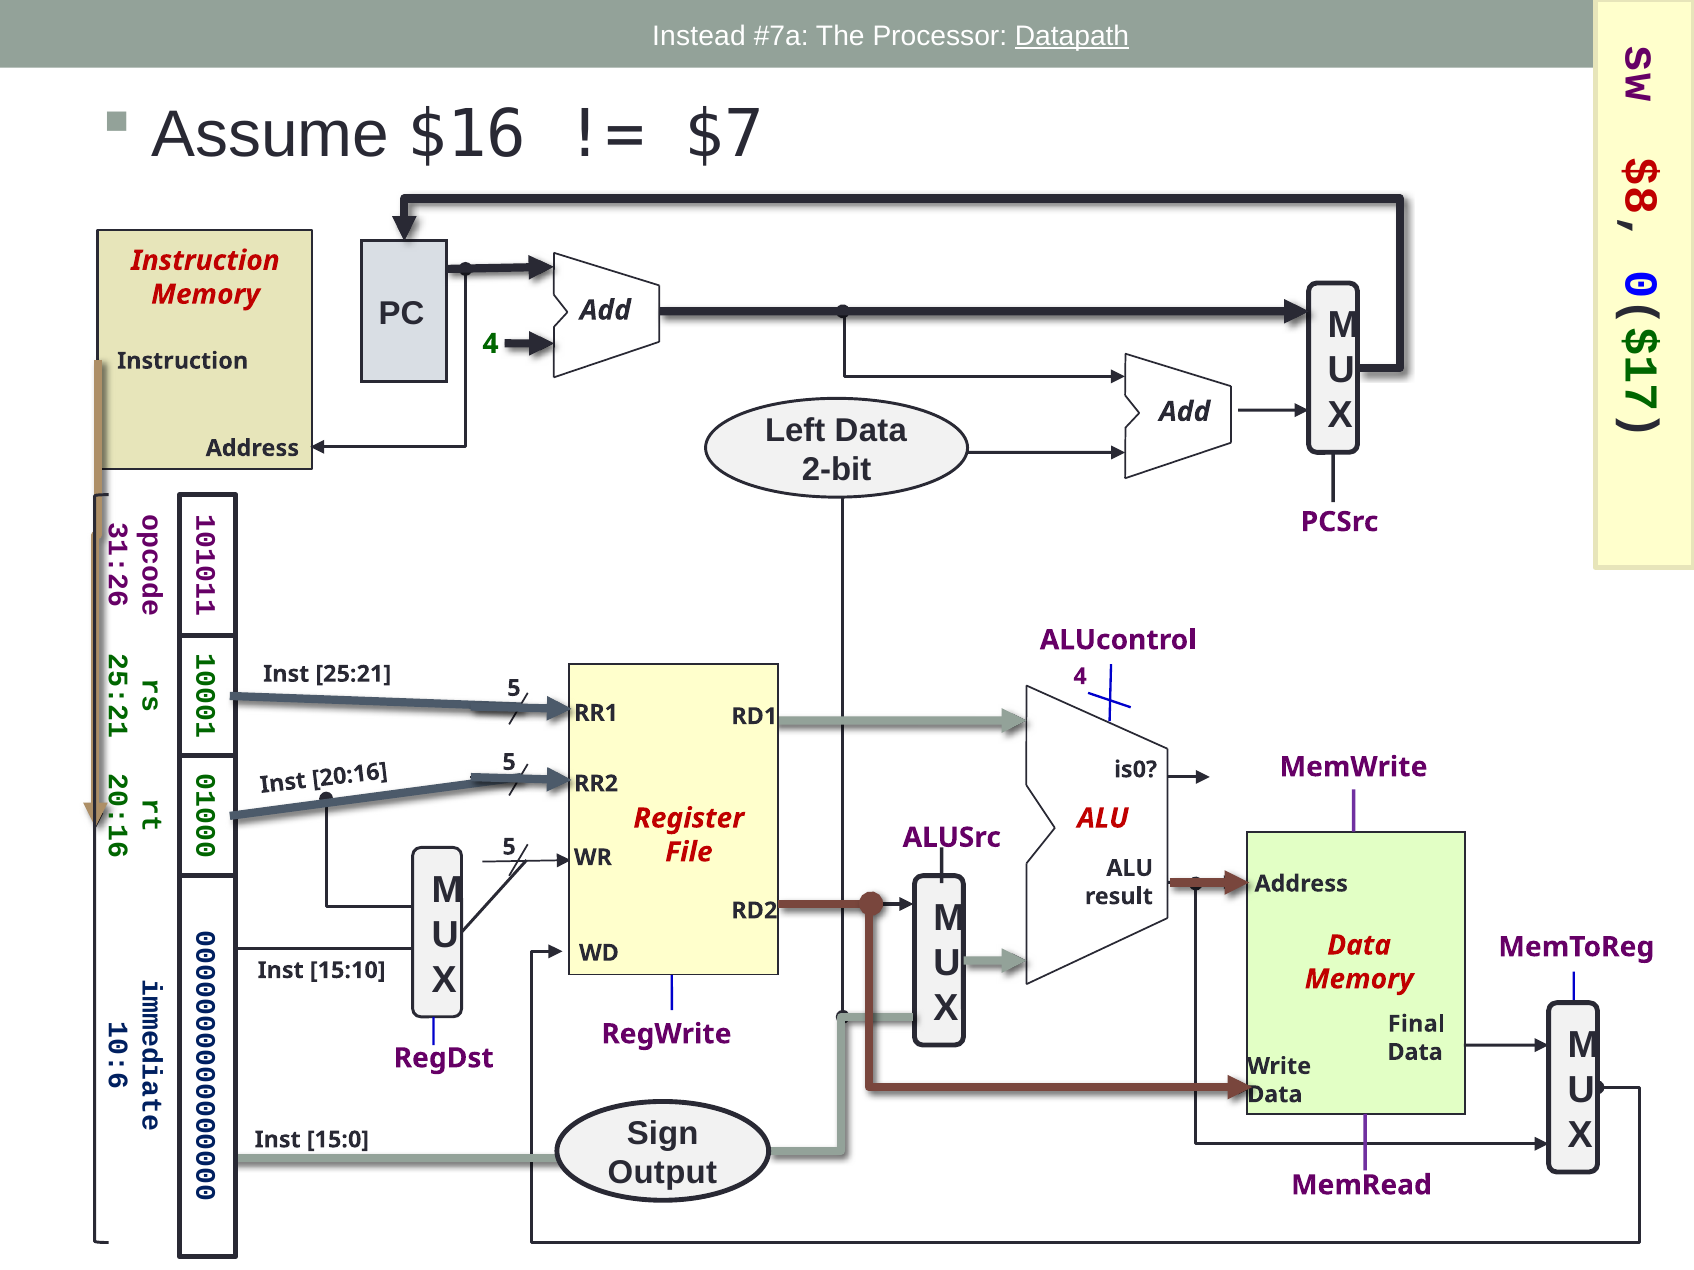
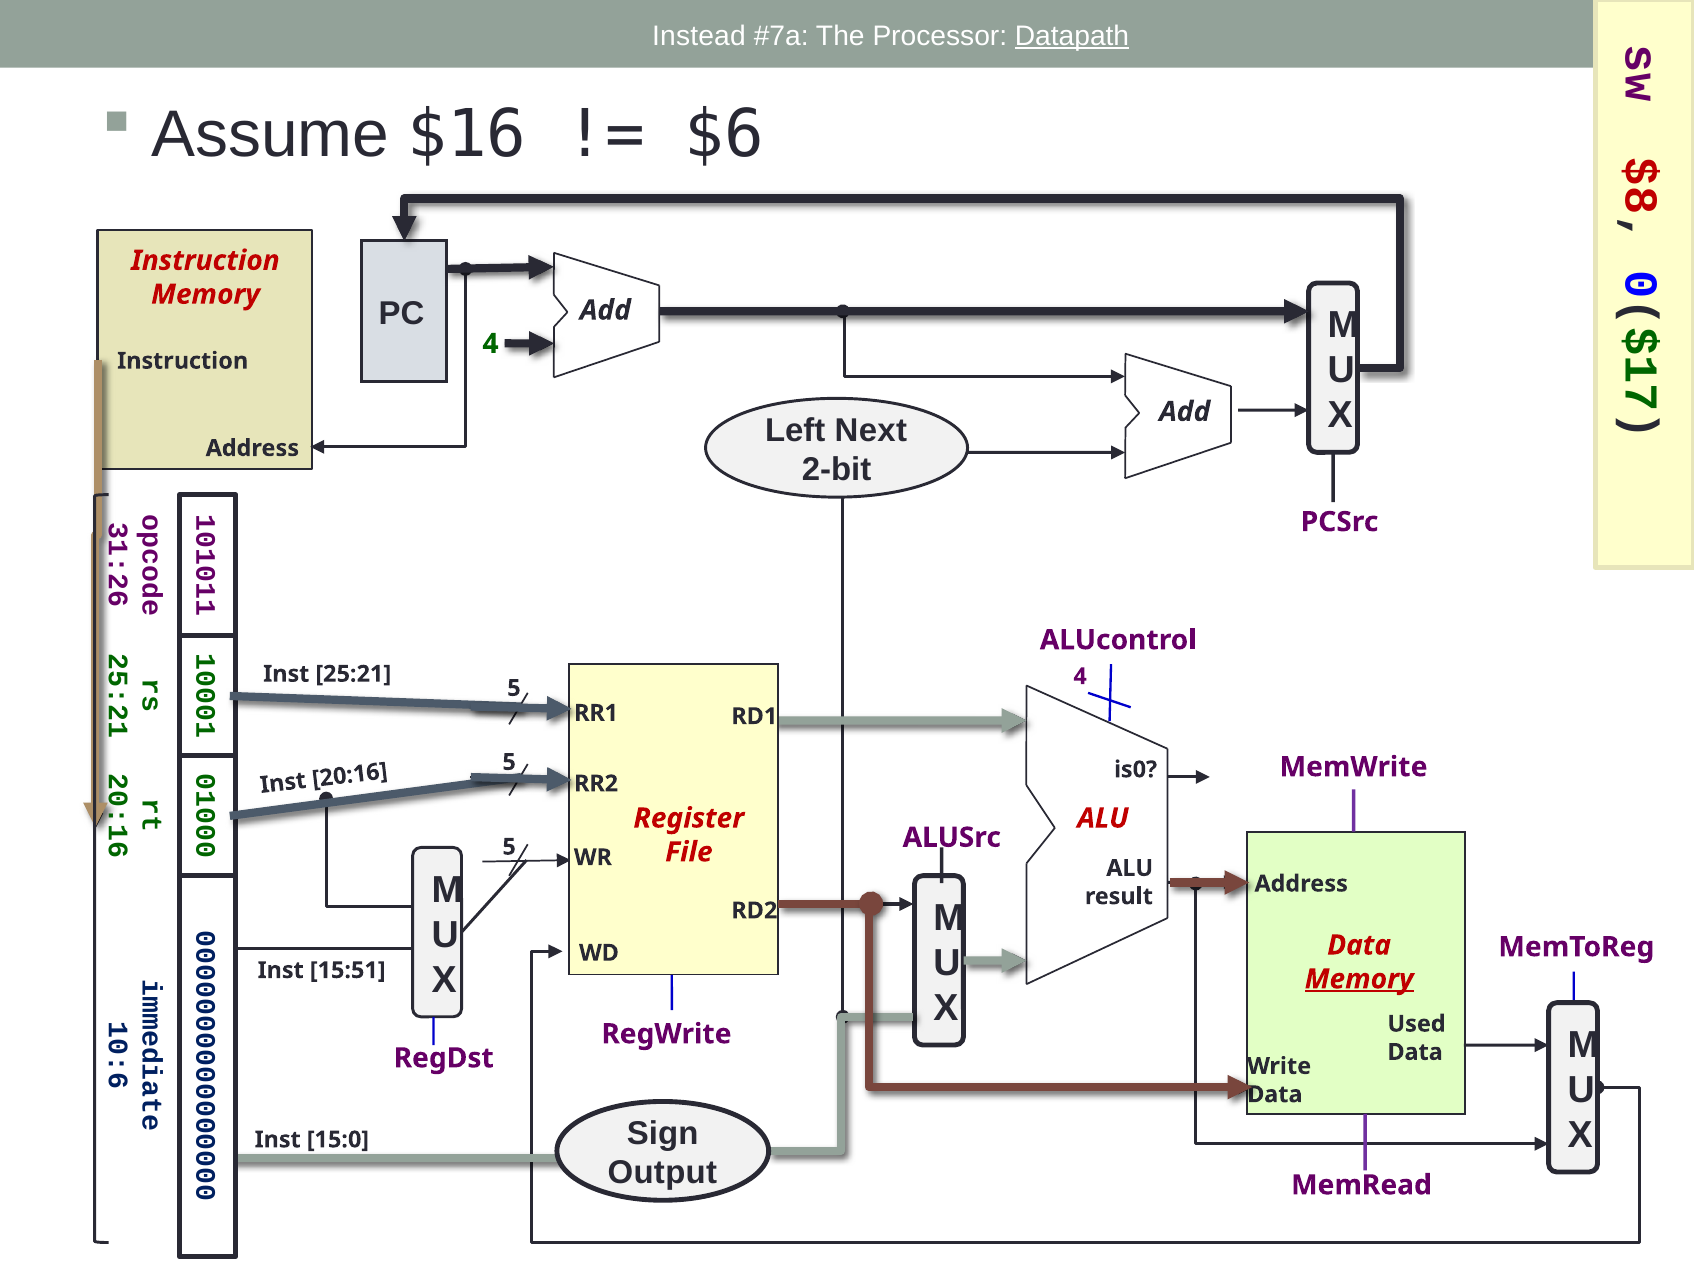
$7: $7 -> $6 (724, 134)
Left Data: Data -> Next (871, 430)
15:10: 15:10 -> 15:51 (348, 971)
Memory underline: none -> present (1359, 979)
Final: Final -> Used (1417, 1024)
